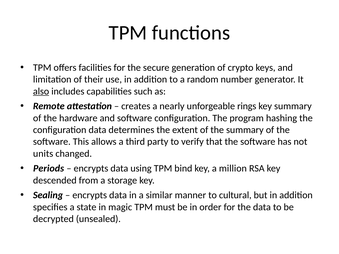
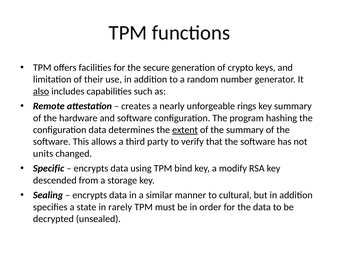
extent underline: none -> present (185, 130)
Periods: Periods -> Specific (49, 169)
million: million -> modify (233, 169)
magic: magic -> rarely (120, 207)
